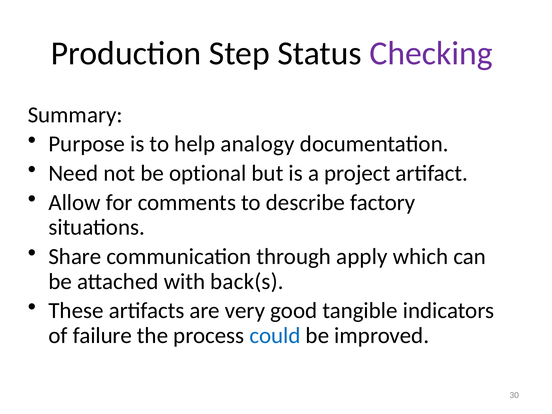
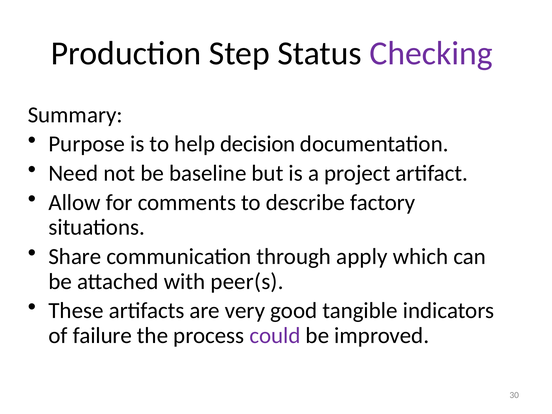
analogy: analogy -> decision (258, 144)
optional: optional -> baseline (208, 173)
back(s: back(s -> peer(s (247, 281)
could colour: blue -> purple (275, 336)
